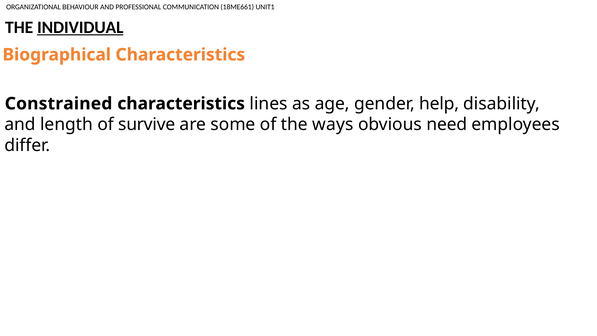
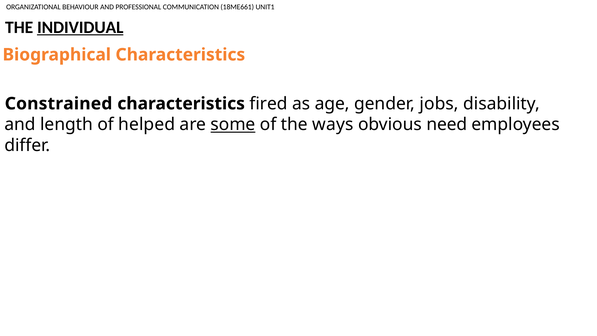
lines: lines -> fired (269, 104)
help: help -> jobs (439, 104)
survive: survive -> helped (147, 125)
some underline: none -> present (233, 125)
